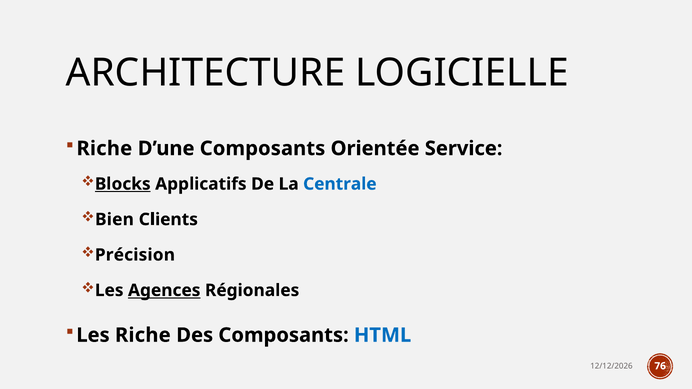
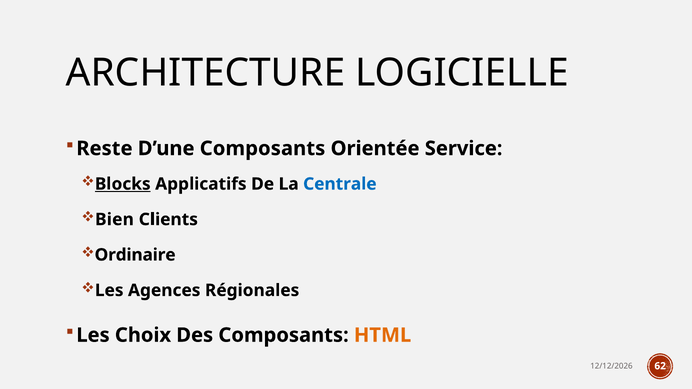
Riche: Riche -> Reste (104, 149)
Précision: Précision -> Ordinaire (135, 255)
Agences underline: present -> none (164, 291)
Les Riche: Riche -> Choix (143, 335)
HTML colour: blue -> orange (383, 335)
76: 76 -> 62 (660, 366)
